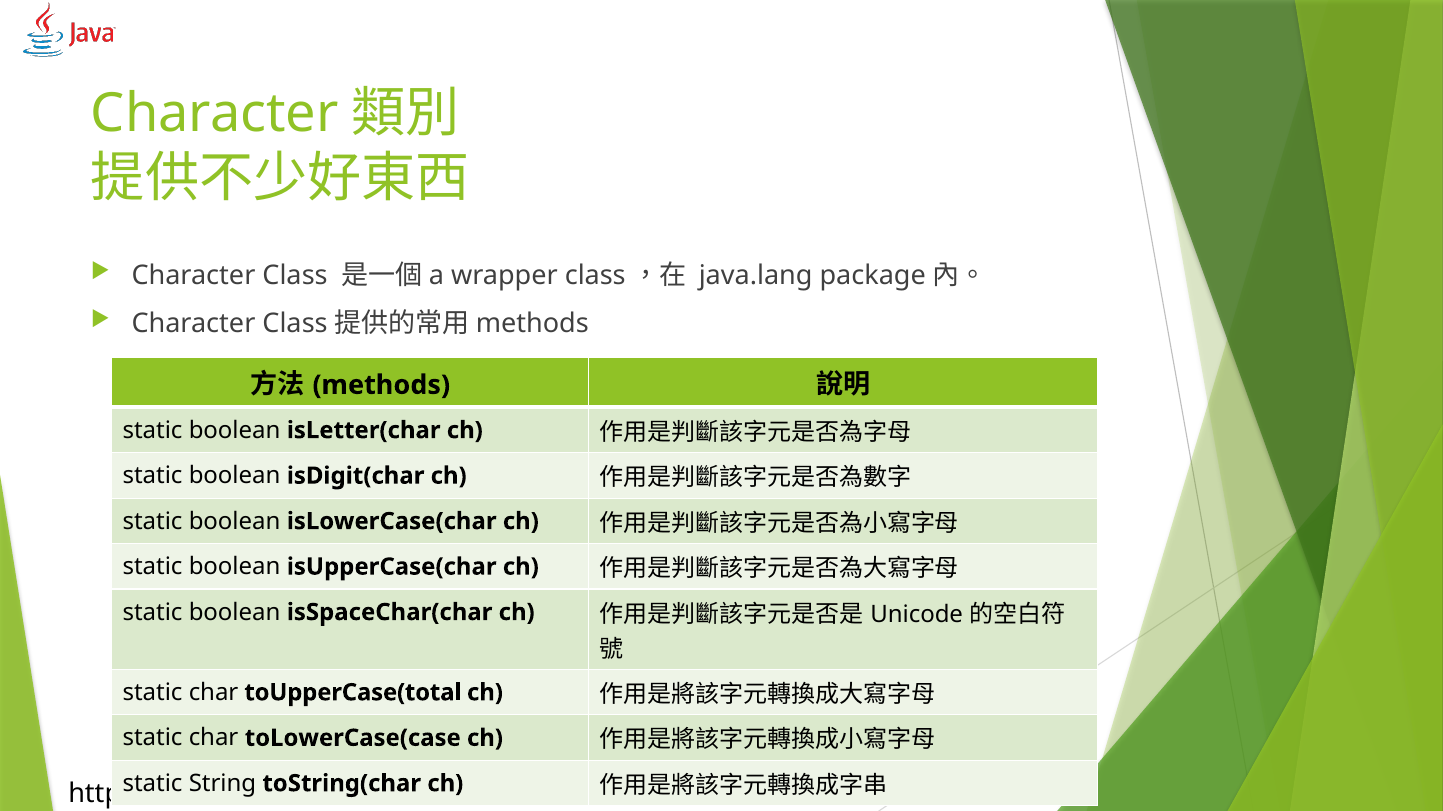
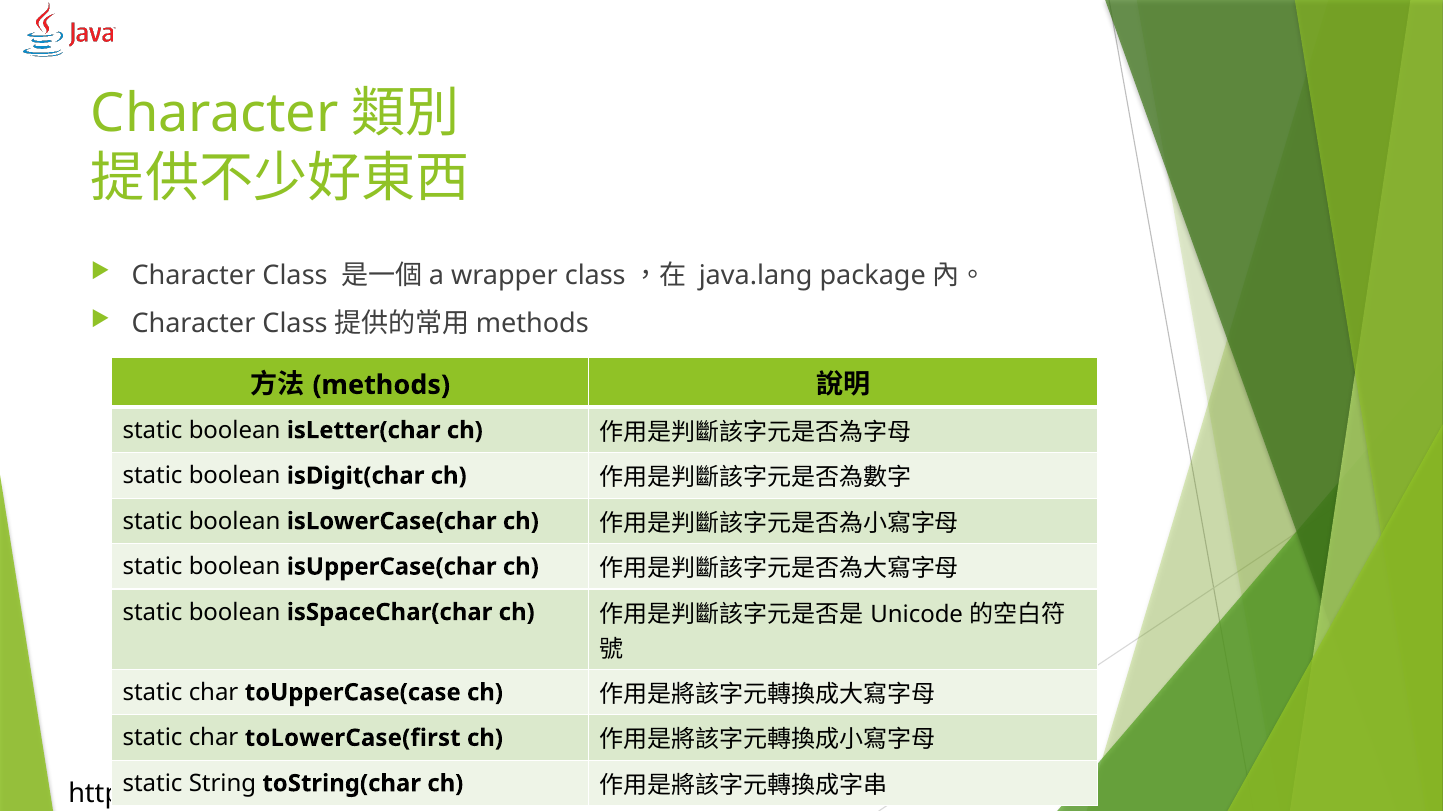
toUpperCase(total: toUpperCase(total -> toUpperCase(case (353, 693)
toLowerCase(case: toLowerCase(case -> toLowerCase(first (353, 739)
